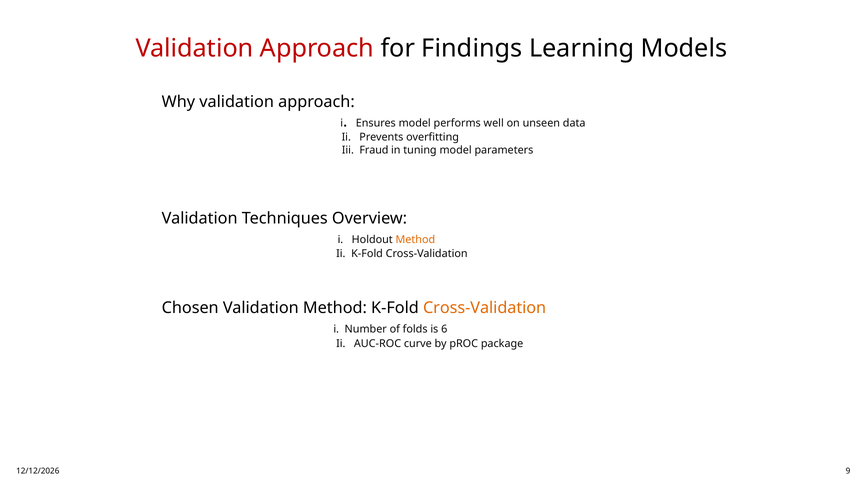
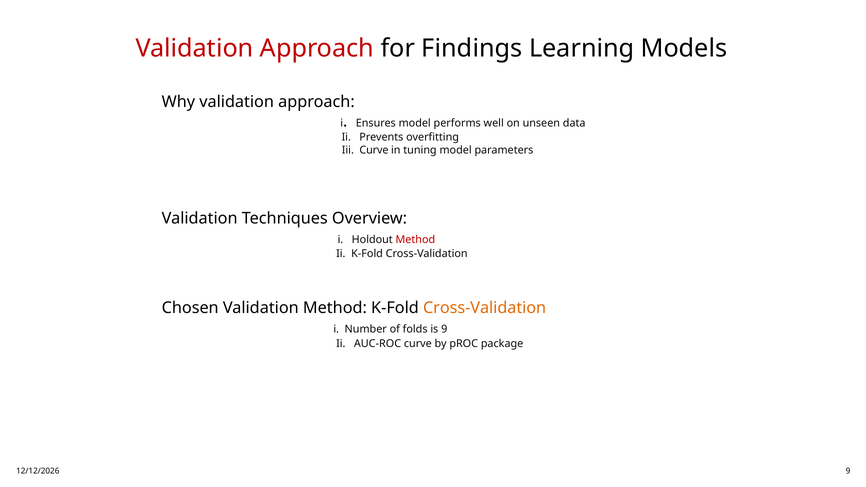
Iii Fraud: Fraud -> Curve (374, 150)
Method colour: orange -> red (415, 240)
is 6: 6 -> 9 (444, 329)
